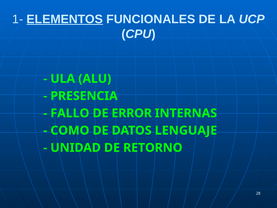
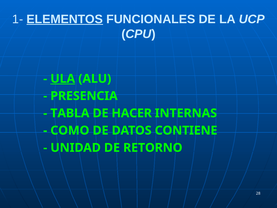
ULA underline: none -> present (63, 79)
FALLO: FALLO -> TABLA (70, 113)
ERROR: ERROR -> HACER (132, 113)
LENGUAJE: LENGUAJE -> CONTIENE (186, 130)
